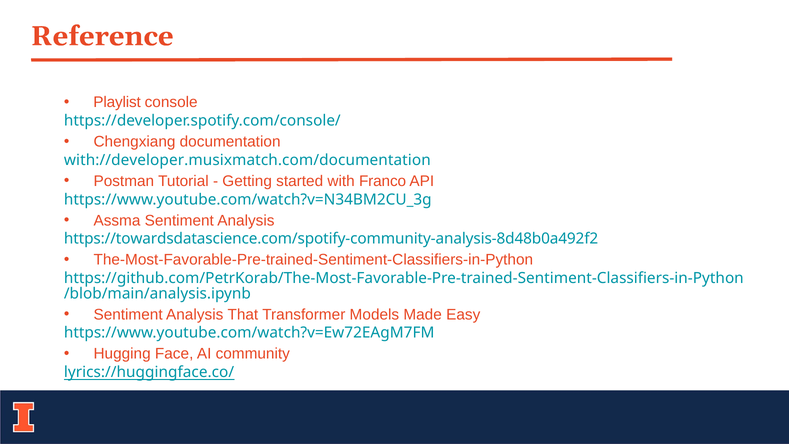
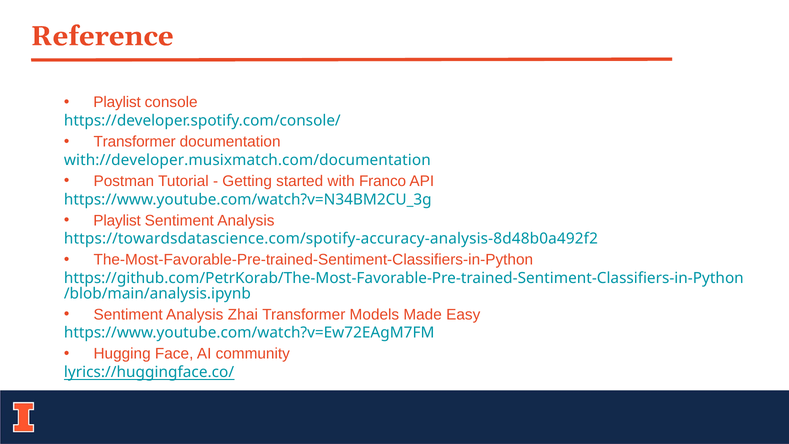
Chengxiang: Chengxiang -> Transformer (135, 142)
Assma: Assma -> Playlist (117, 220)
https://towardsdatascience.com/spotify-community-analysis-8d48b0a492f2: https://towardsdatascience.com/spotify-community-analysis-8d48b0a492f2 -> https://towardsdatascience.com/spotify-accuracy-analysis-8d48b0a492f2 (331, 239)
That: That -> Zhai (243, 314)
